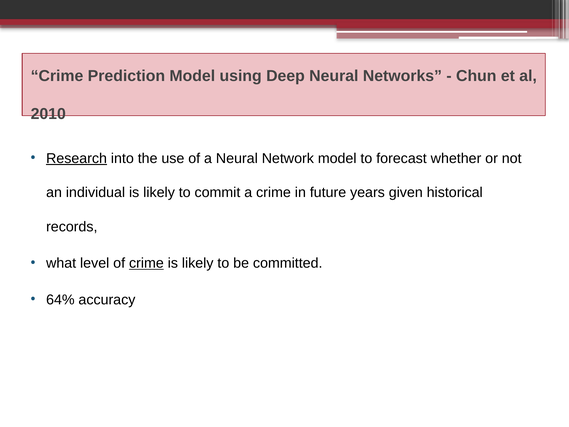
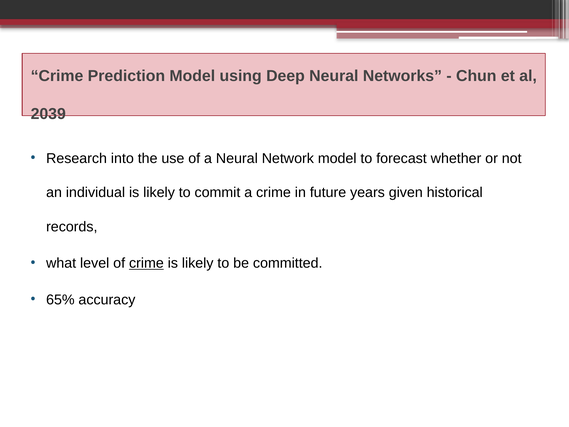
2010: 2010 -> 2039 (48, 114)
Research underline: present -> none (77, 158)
64%: 64% -> 65% (60, 300)
